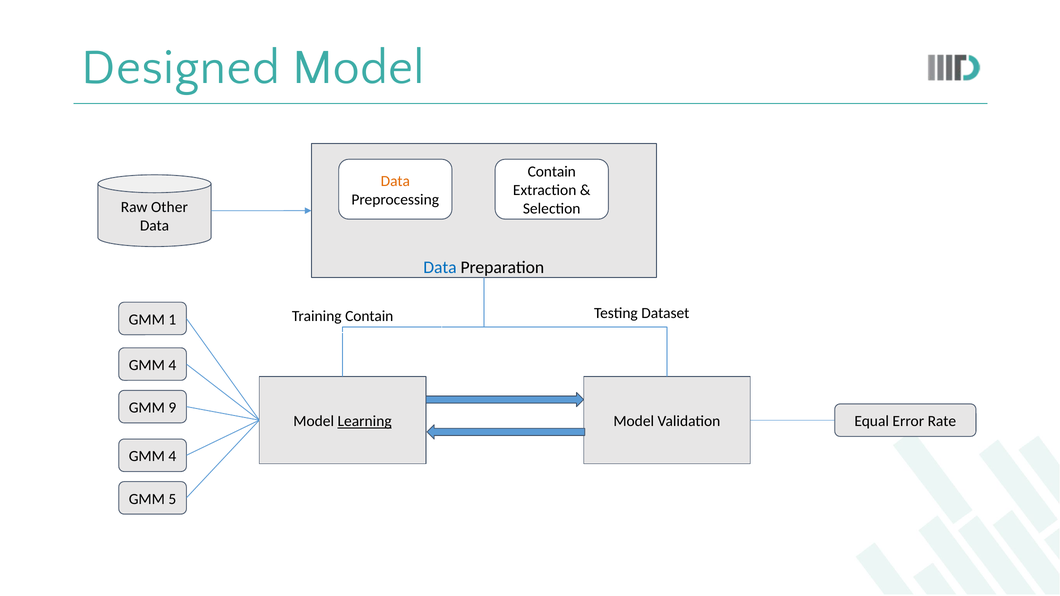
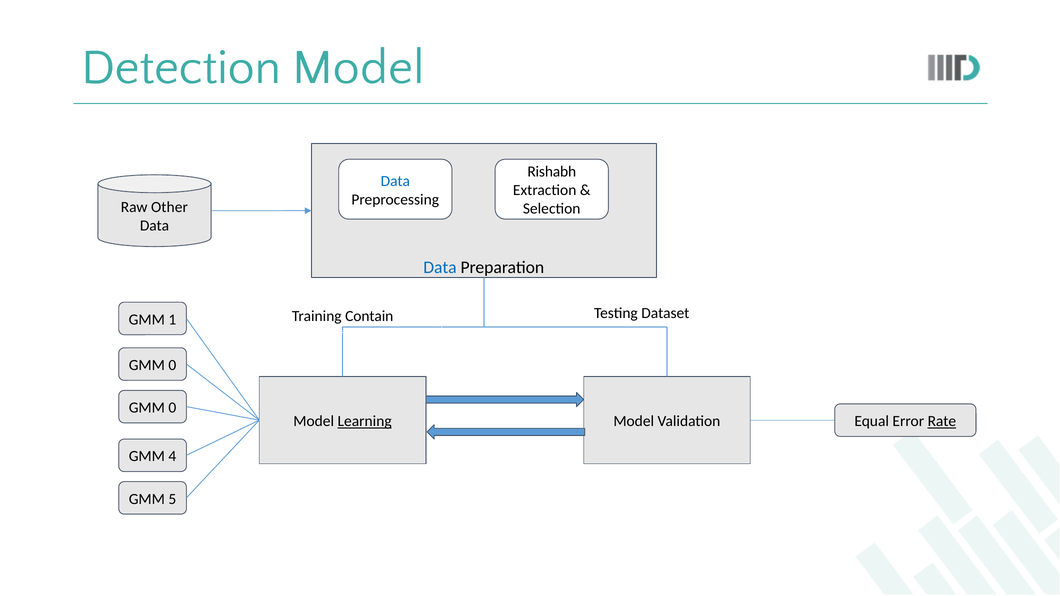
Designed: Designed -> Detection (181, 67)
Contain: Contain -> Rishabh (552, 172)
Data colour: orange -> blue (395, 181)
4: 4 -> 0 (172, 365)
9: 9 -> 0 (172, 408)
Rate underline: none -> present (942, 421)
